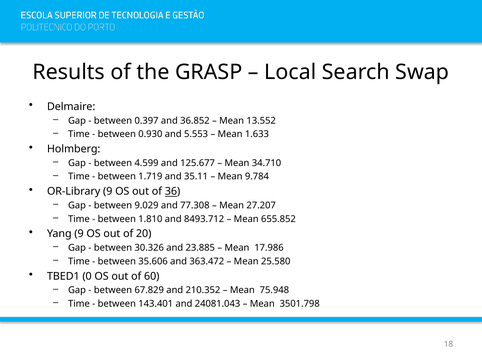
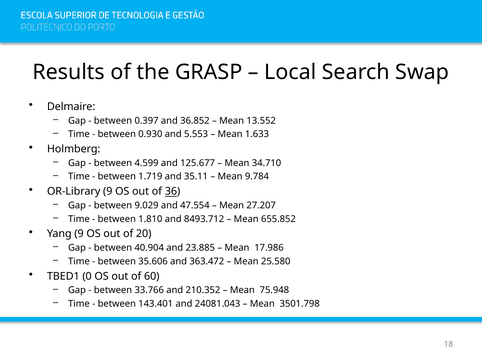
77.308: 77.308 -> 47.554 (195, 206)
30.326: 30.326 -> 40.904 (149, 248)
67.829: 67.829 -> 33.766 (149, 291)
